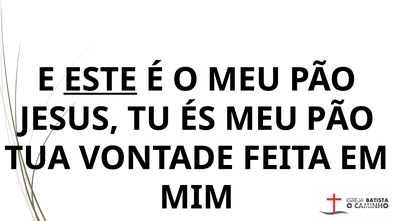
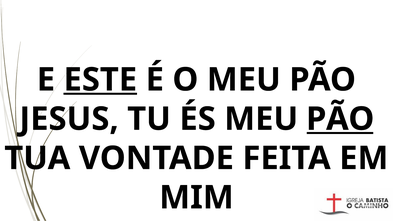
PÃO underline: none -> present (340, 119)
